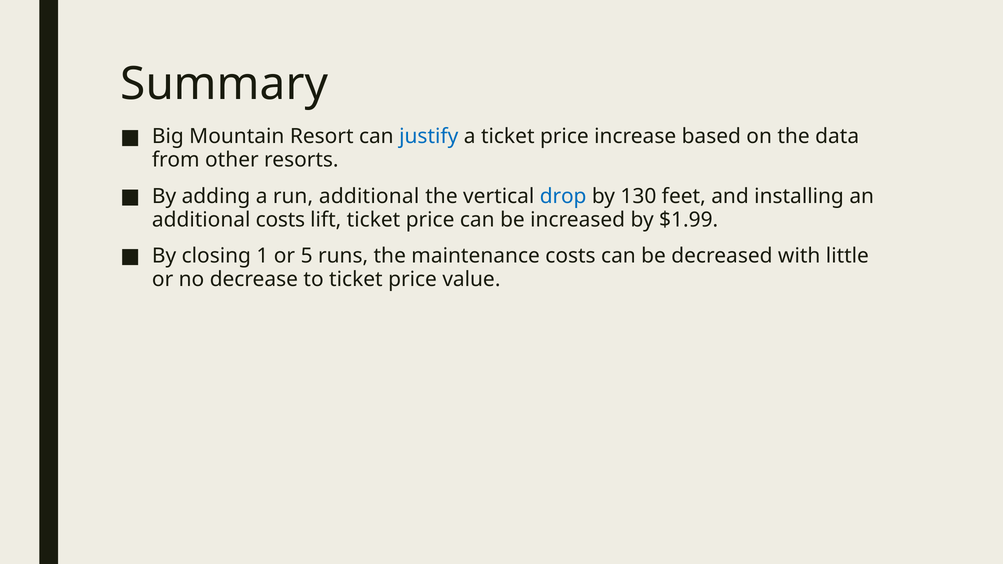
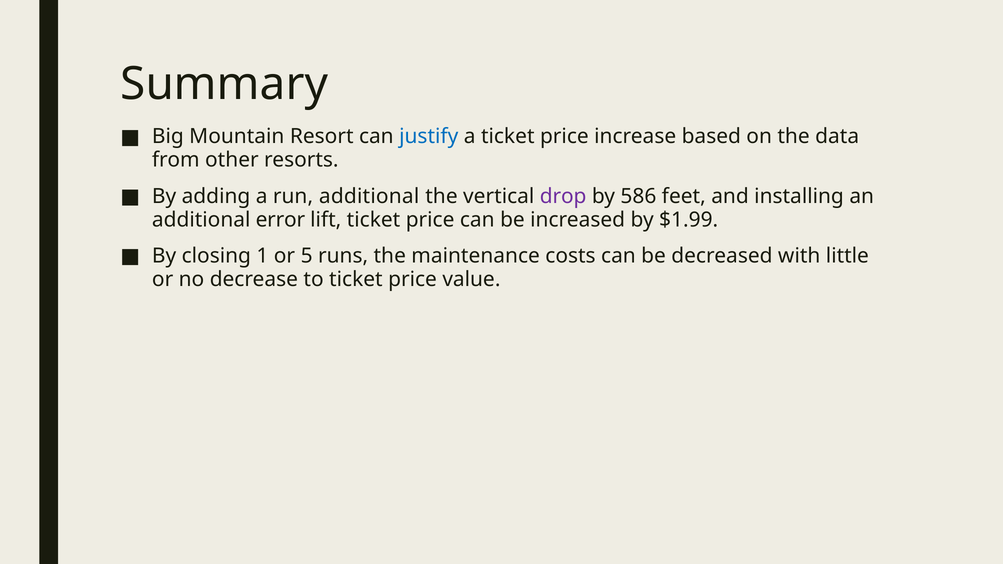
drop colour: blue -> purple (563, 196)
130: 130 -> 586 (638, 196)
additional costs: costs -> error (280, 220)
